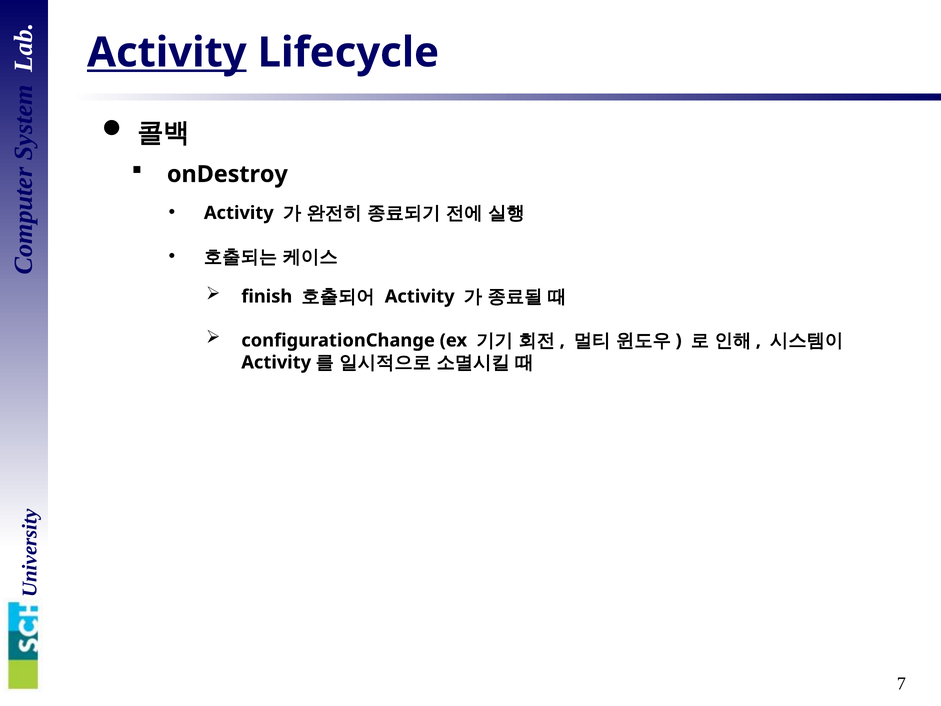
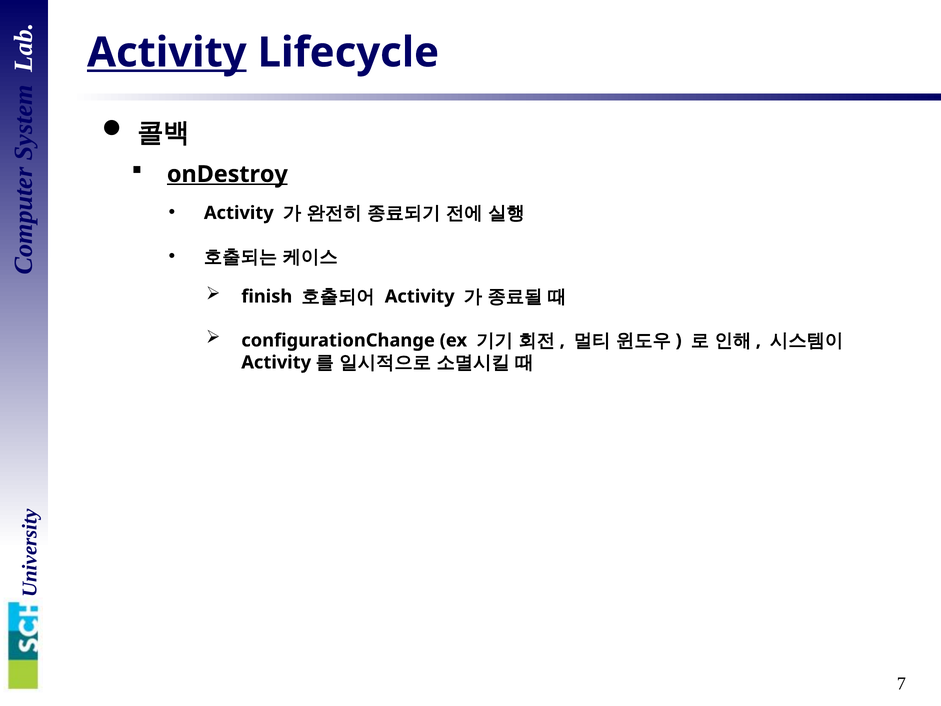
onDestroy underline: none -> present (227, 174)
